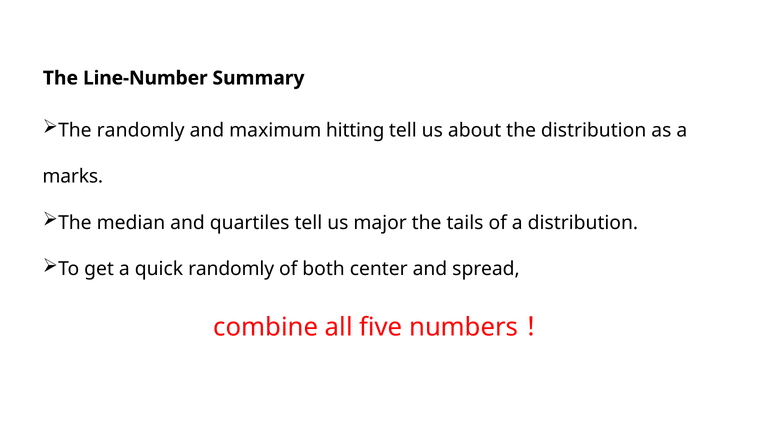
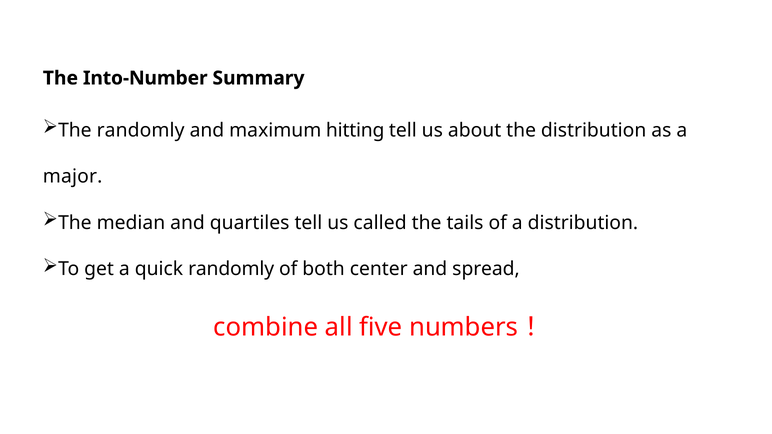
Line-Number: Line-Number -> Into-Number (145, 78)
marks: marks -> major (73, 177)
major: major -> called (380, 223)
